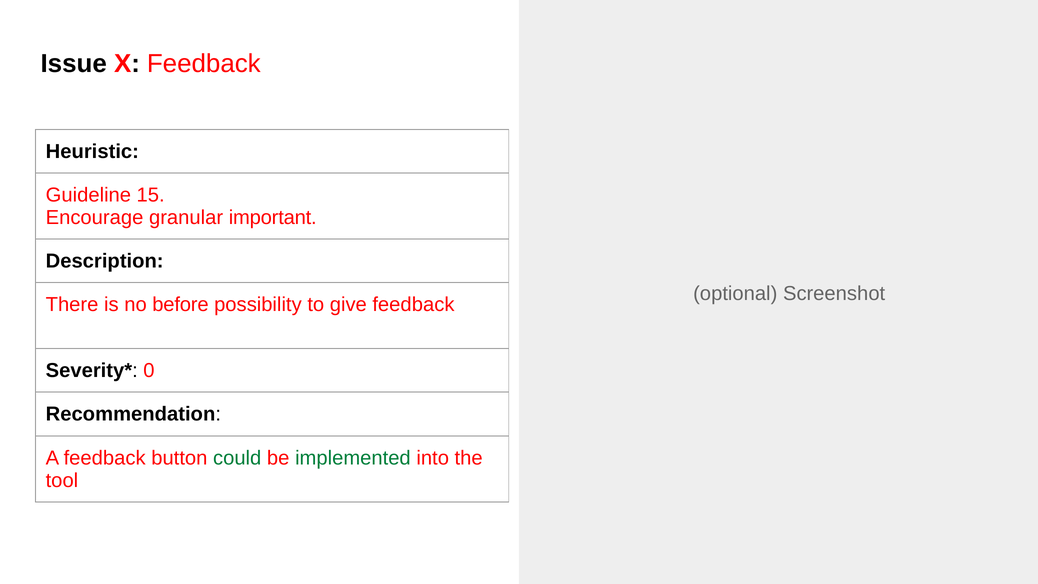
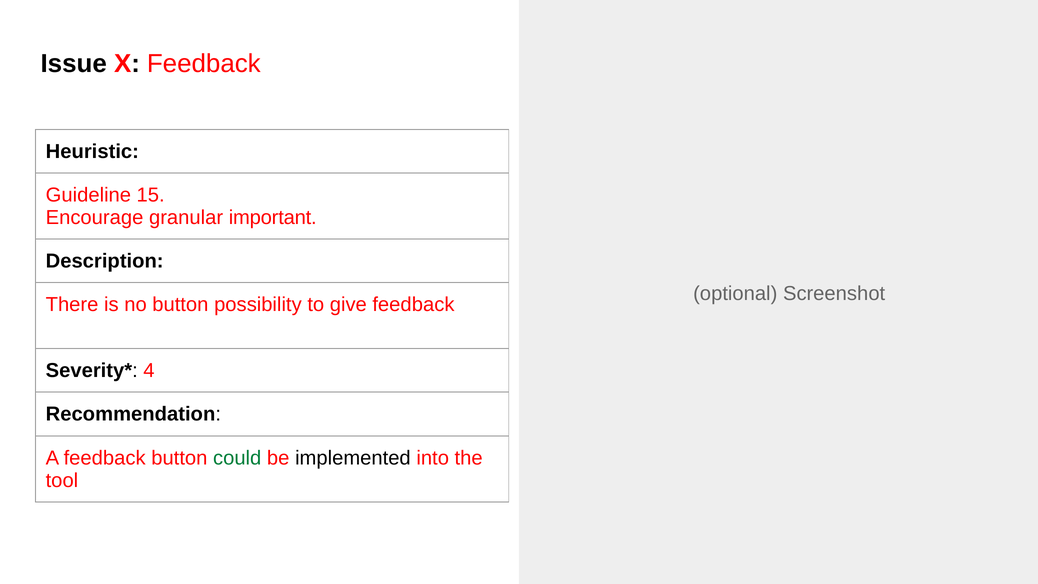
no before: before -> button (180, 304)
0: 0 -> 4 (149, 370)
implemented colour: green -> black (353, 458)
